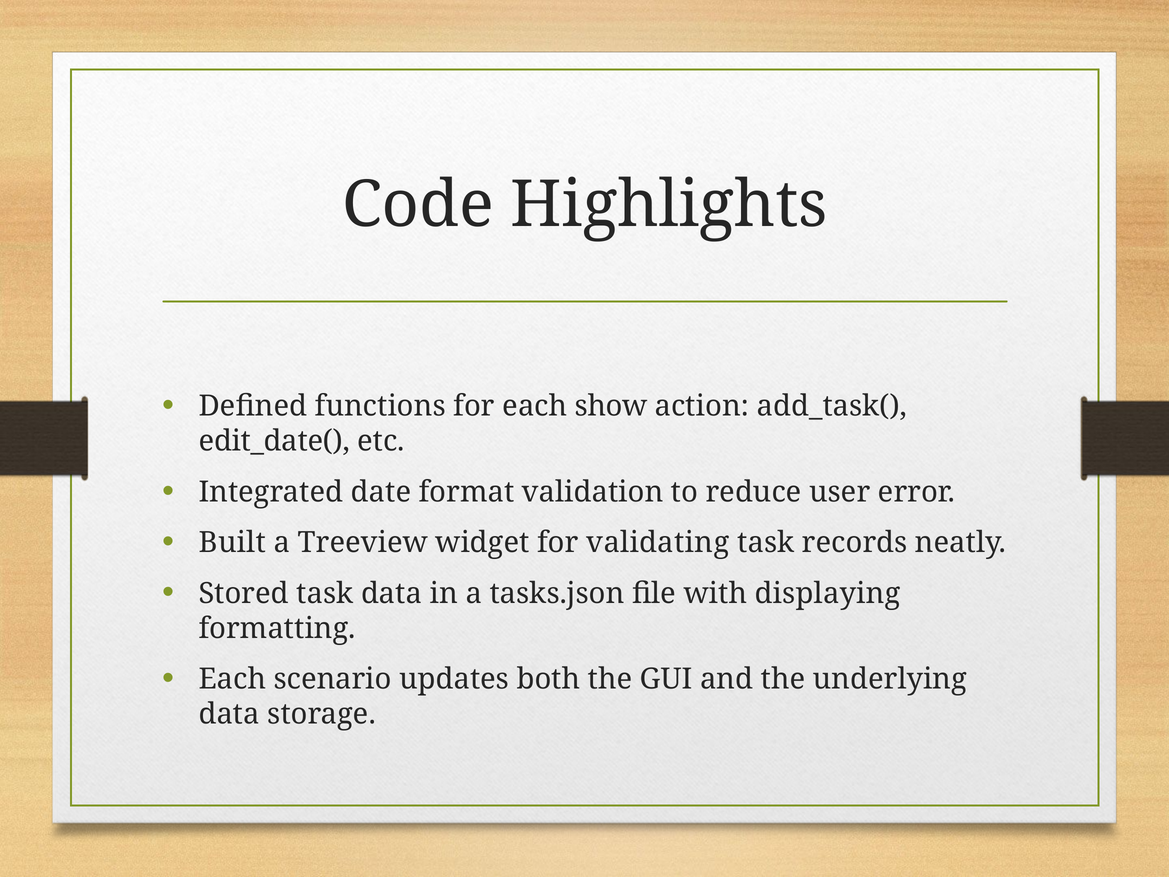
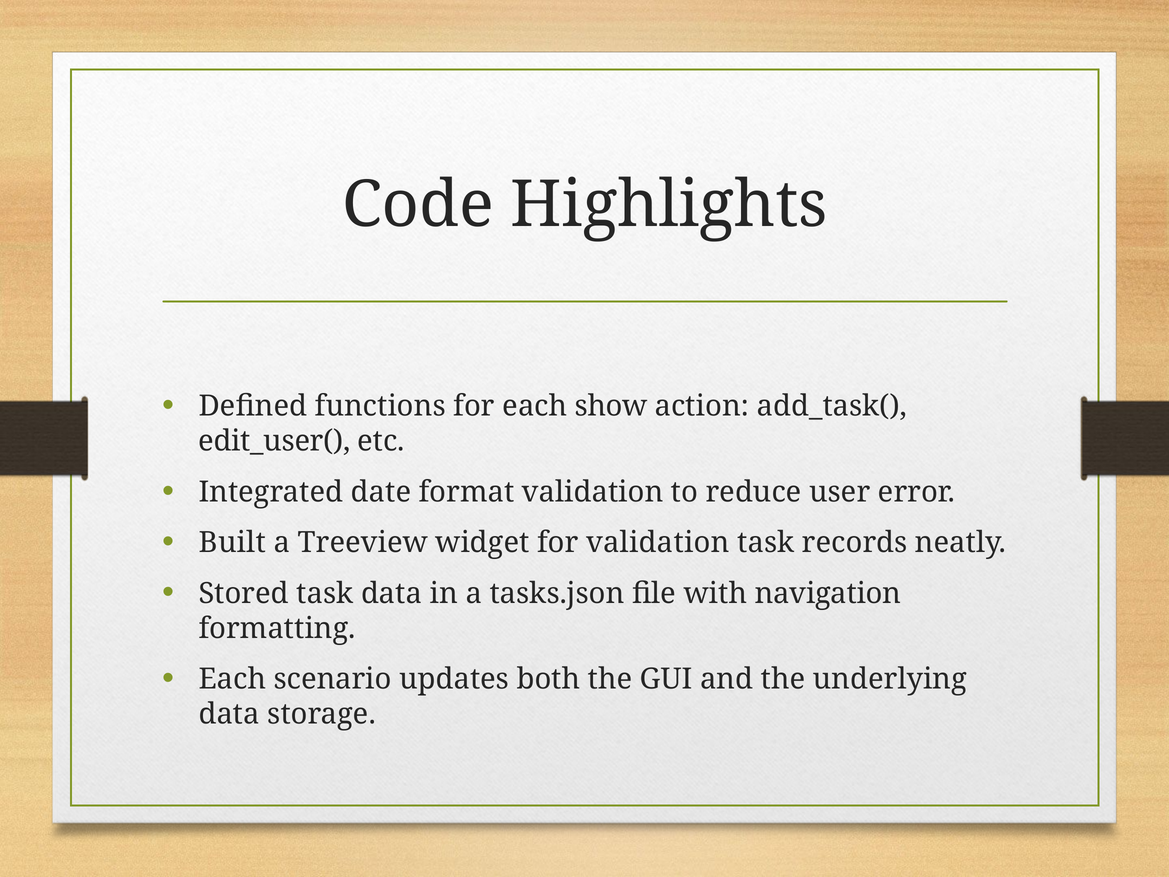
edit_date(: edit_date( -> edit_user( (274, 441)
for validating: validating -> validation (658, 543)
displaying: displaying -> navigation (828, 593)
